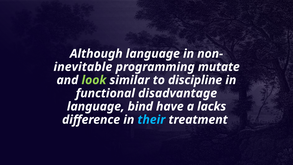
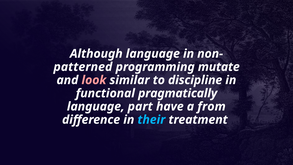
inevitable: inevitable -> patterned (83, 67)
look colour: light green -> pink (94, 80)
disadvantage: disadvantage -> pragmatically (178, 93)
bind: bind -> part (140, 106)
lacks: lacks -> from (212, 106)
